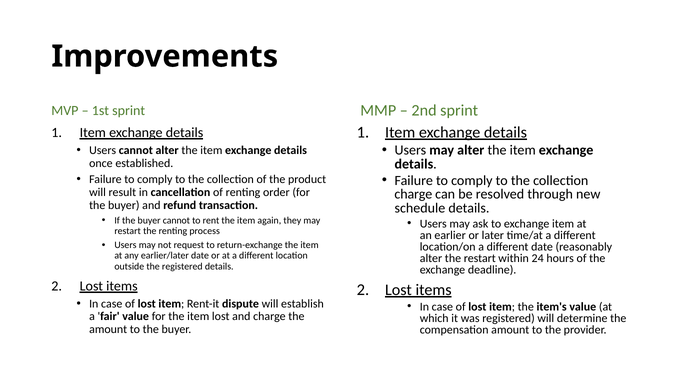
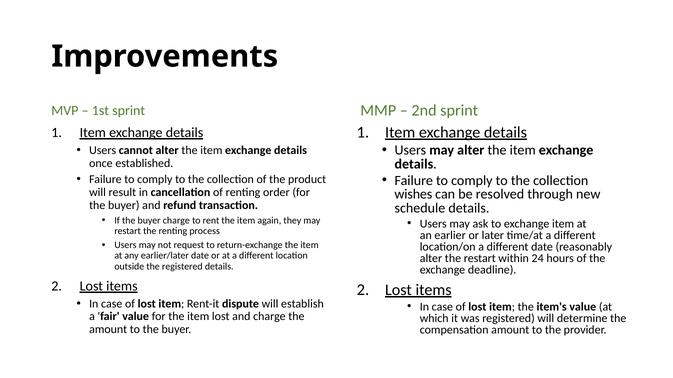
charge: charge -> wishes (413, 195)
buyer cannot: cannot -> charge (176, 221)
